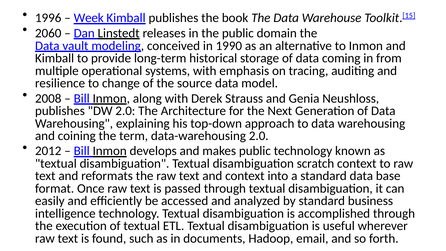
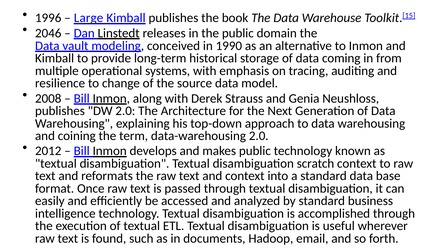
Week: Week -> Large (89, 18)
2060: 2060 -> 2046 (48, 33)
